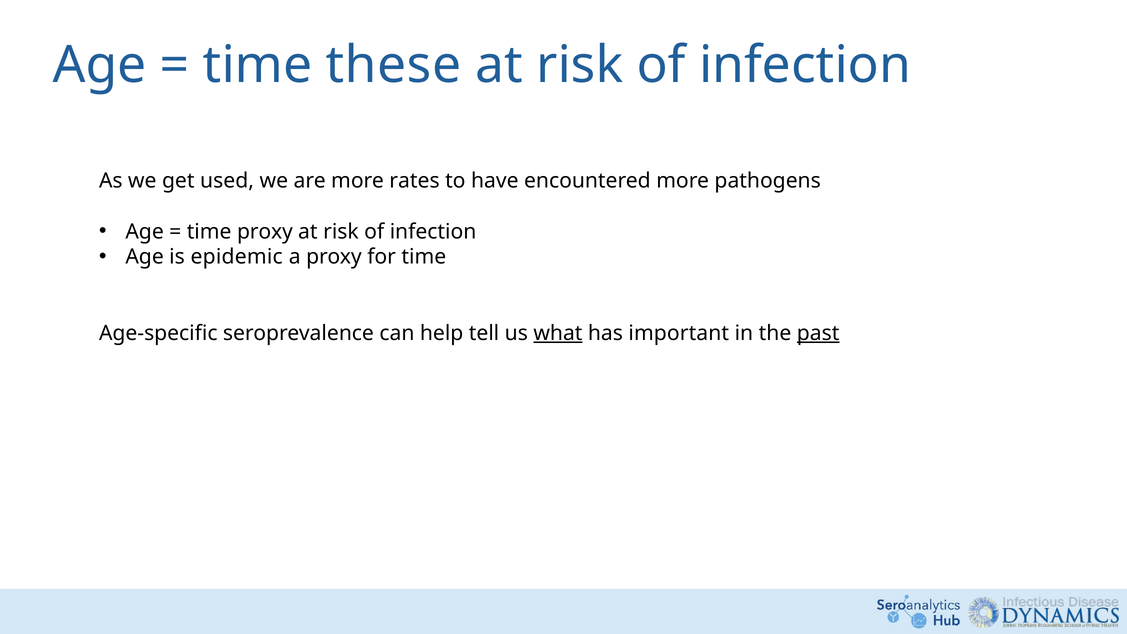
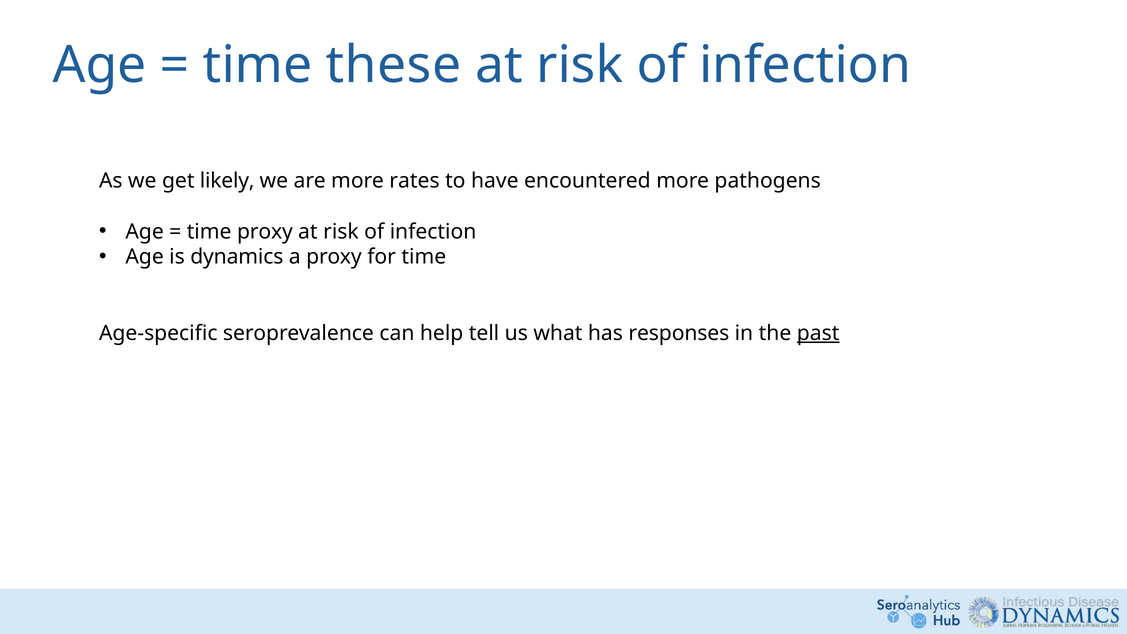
used: used -> likely (227, 181)
epidemic: epidemic -> dynamics (237, 257)
what underline: present -> none (558, 333)
important: important -> responses (679, 333)
